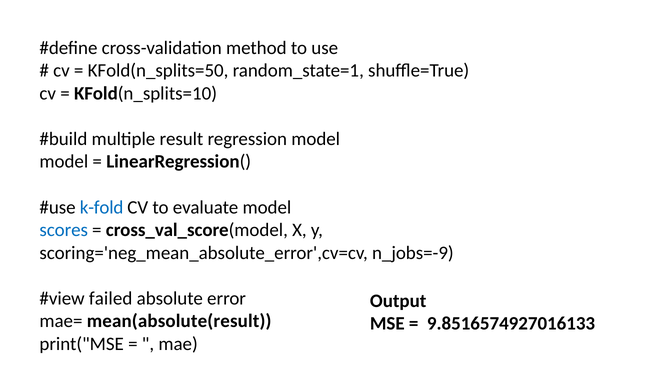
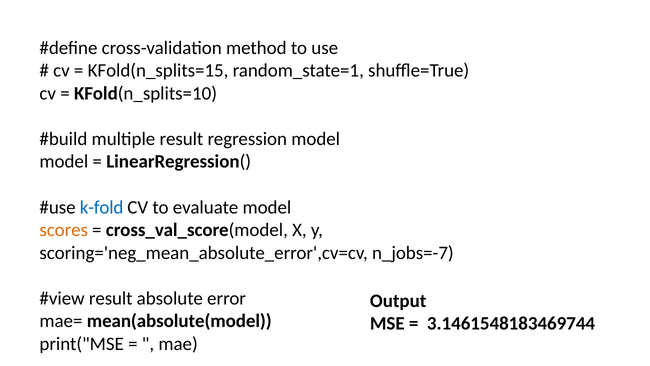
KFold(n_splits=50: KFold(n_splits=50 -> KFold(n_splits=15 (158, 71)
scores colour: blue -> orange (64, 230)
n_jobs=-9: n_jobs=-9 -> n_jobs=-7 (413, 253)
failed: failed -> result (111, 298)
mean(absolute(result: mean(absolute(result -> mean(absolute(model (179, 321)
9.8516574927016133: 9.8516574927016133 -> 3.1461548183469744 (511, 323)
